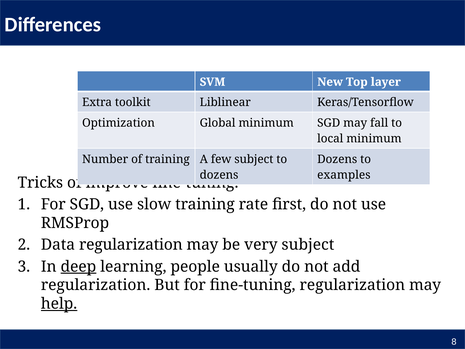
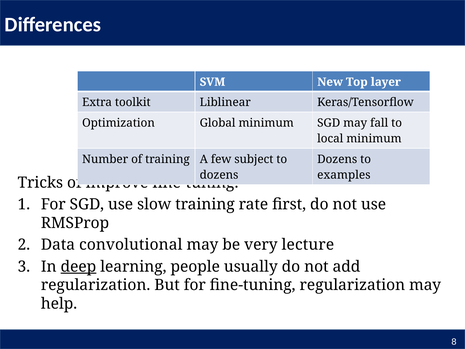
Data regularization: regularization -> convolutional (131, 245)
very subject: subject -> lecture (308, 245)
help underline: present -> none (59, 304)
